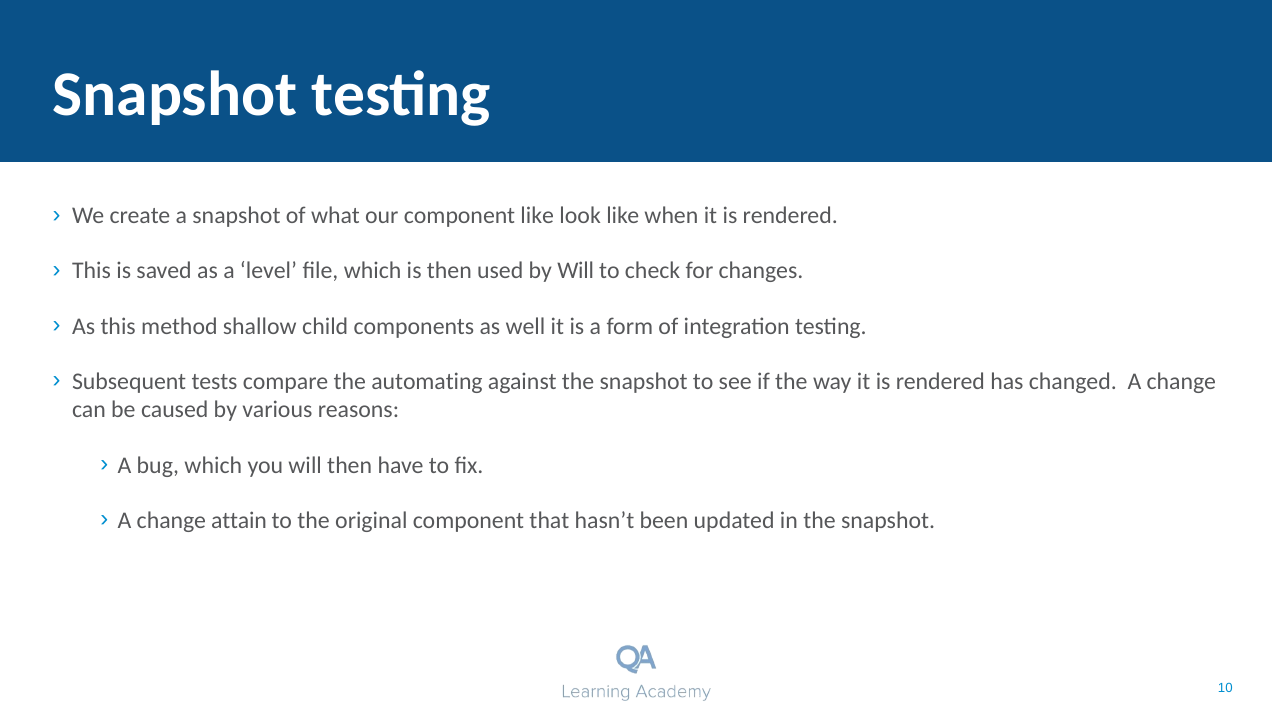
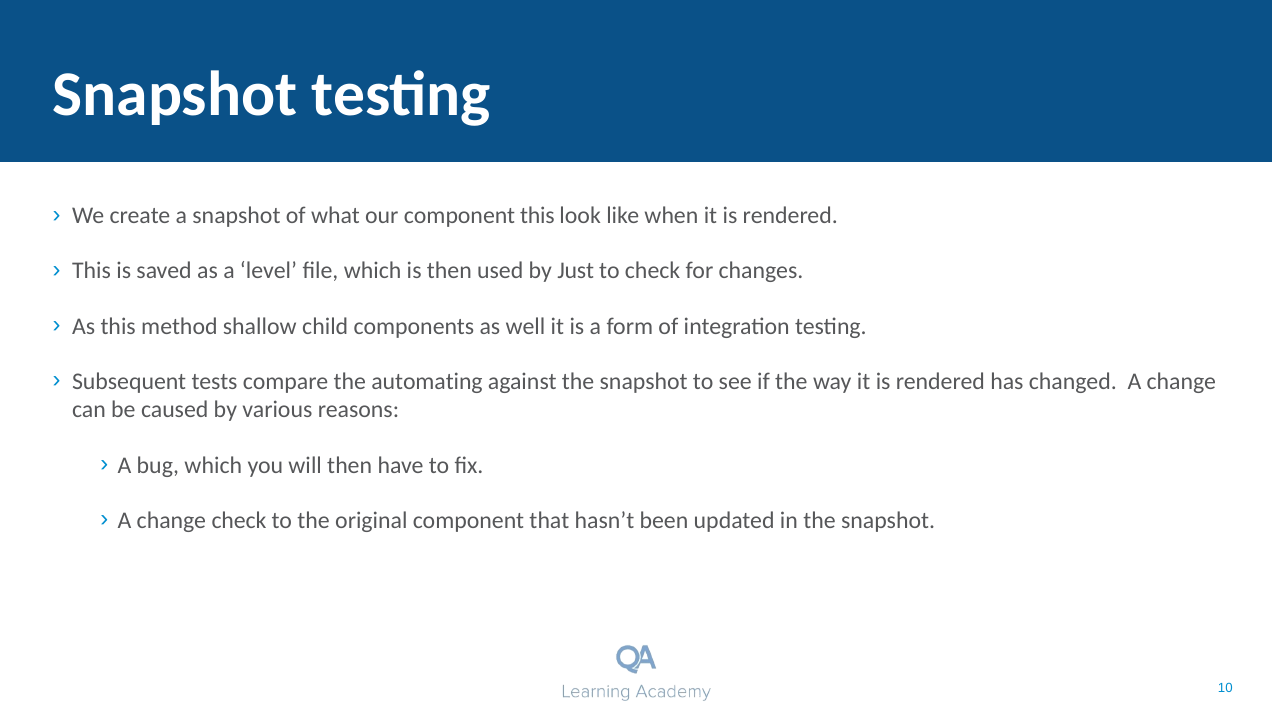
component like: like -> this (537, 216)
by Will: Will -> Just (576, 271)
change attain: attain -> check (239, 520)
